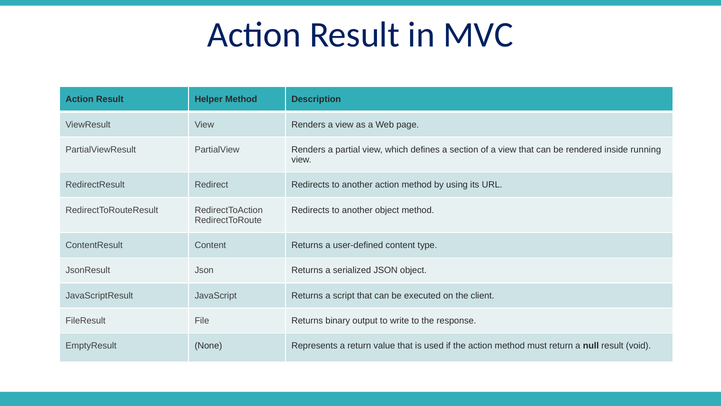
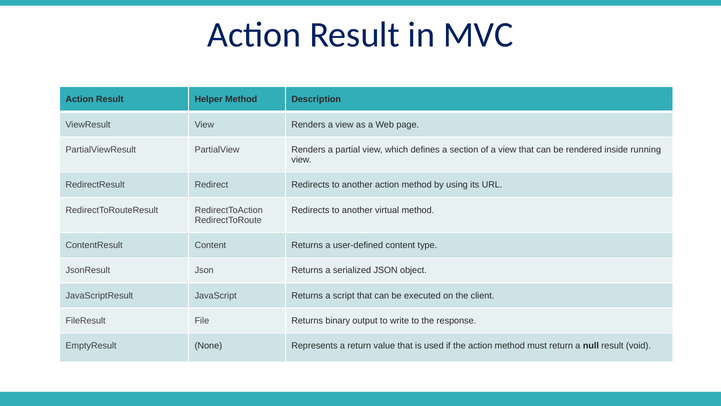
another object: object -> virtual (387, 210)
